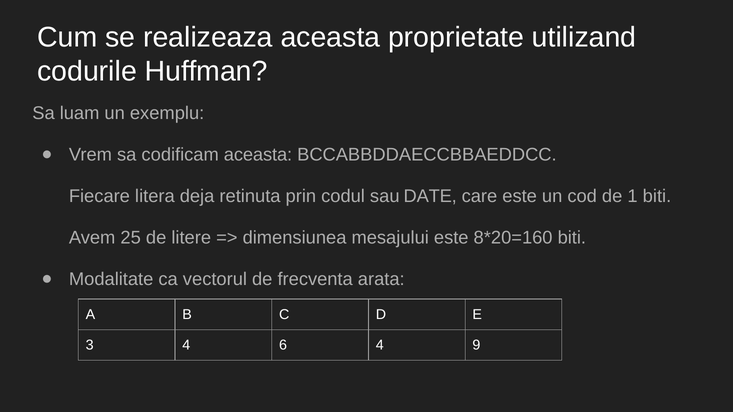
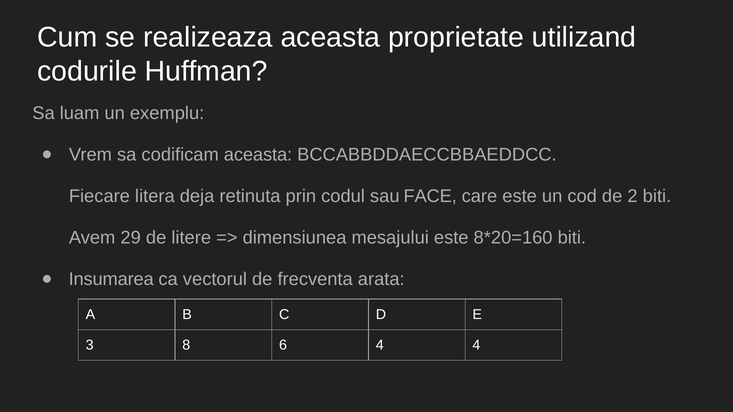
DATE: DATE -> FACE (430, 196)
1: 1 -> 2 (633, 196)
25: 25 -> 29 (131, 238)
Modalitate: Modalitate -> Insumarea (111, 279)
3 4: 4 -> 8 (186, 345)
4 9: 9 -> 4 (476, 345)
